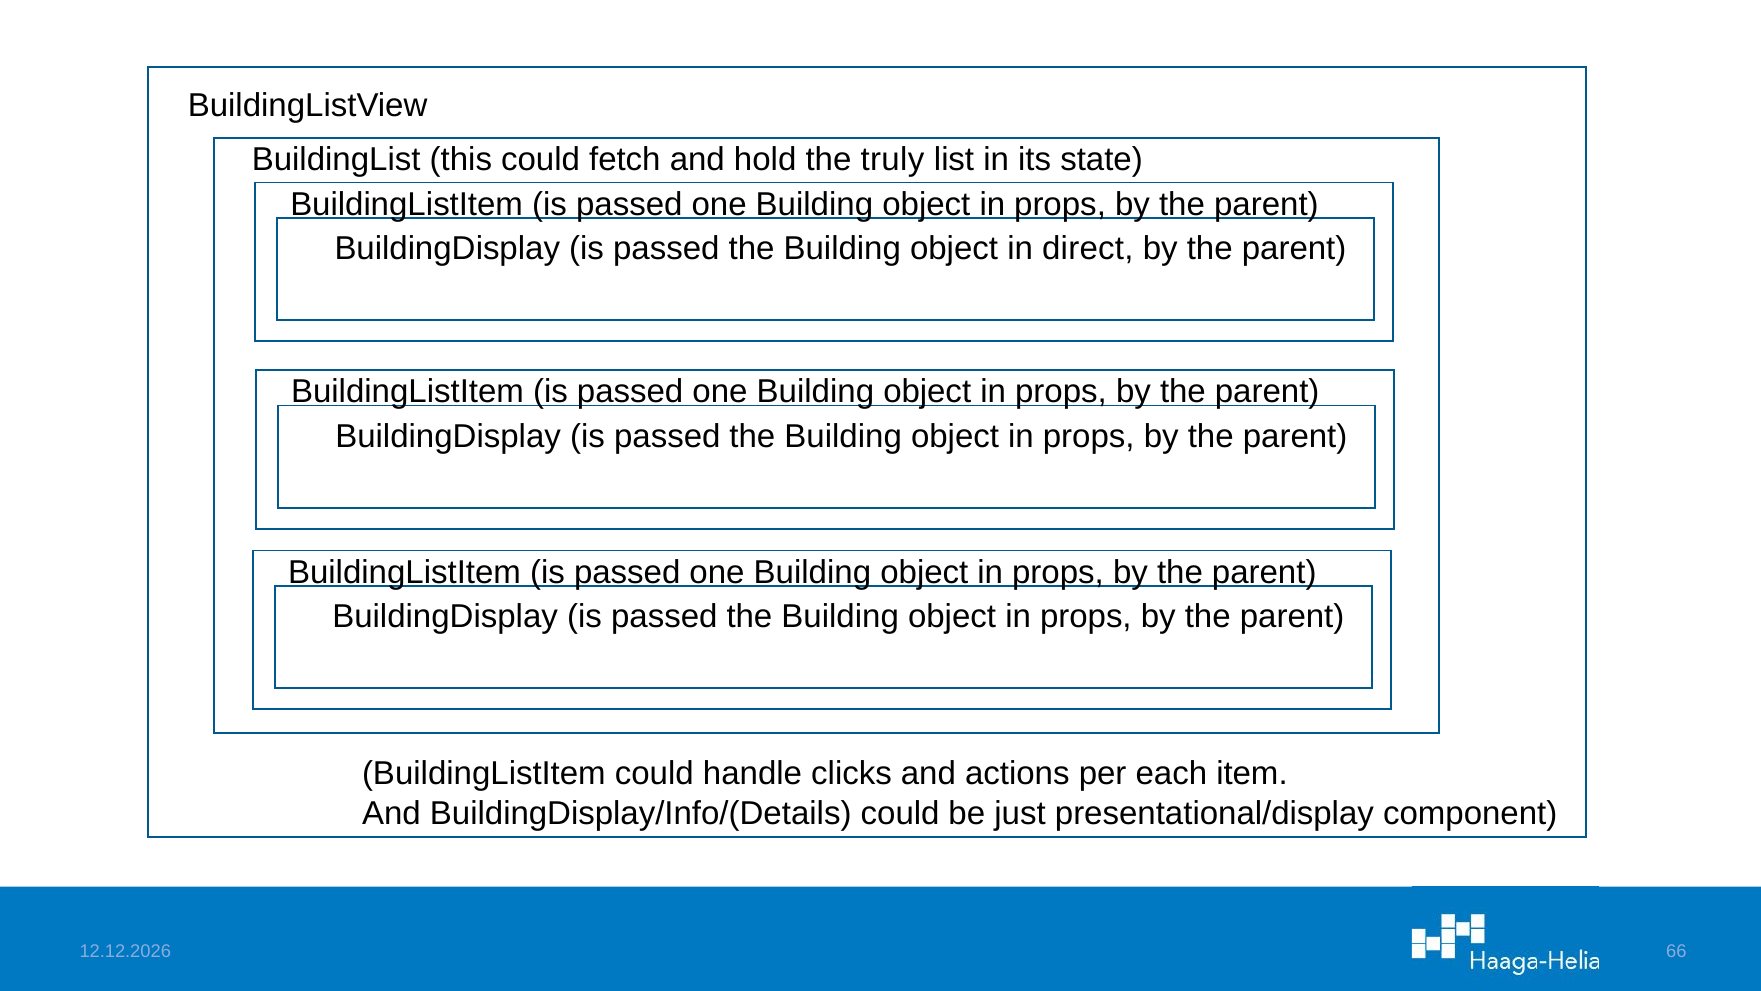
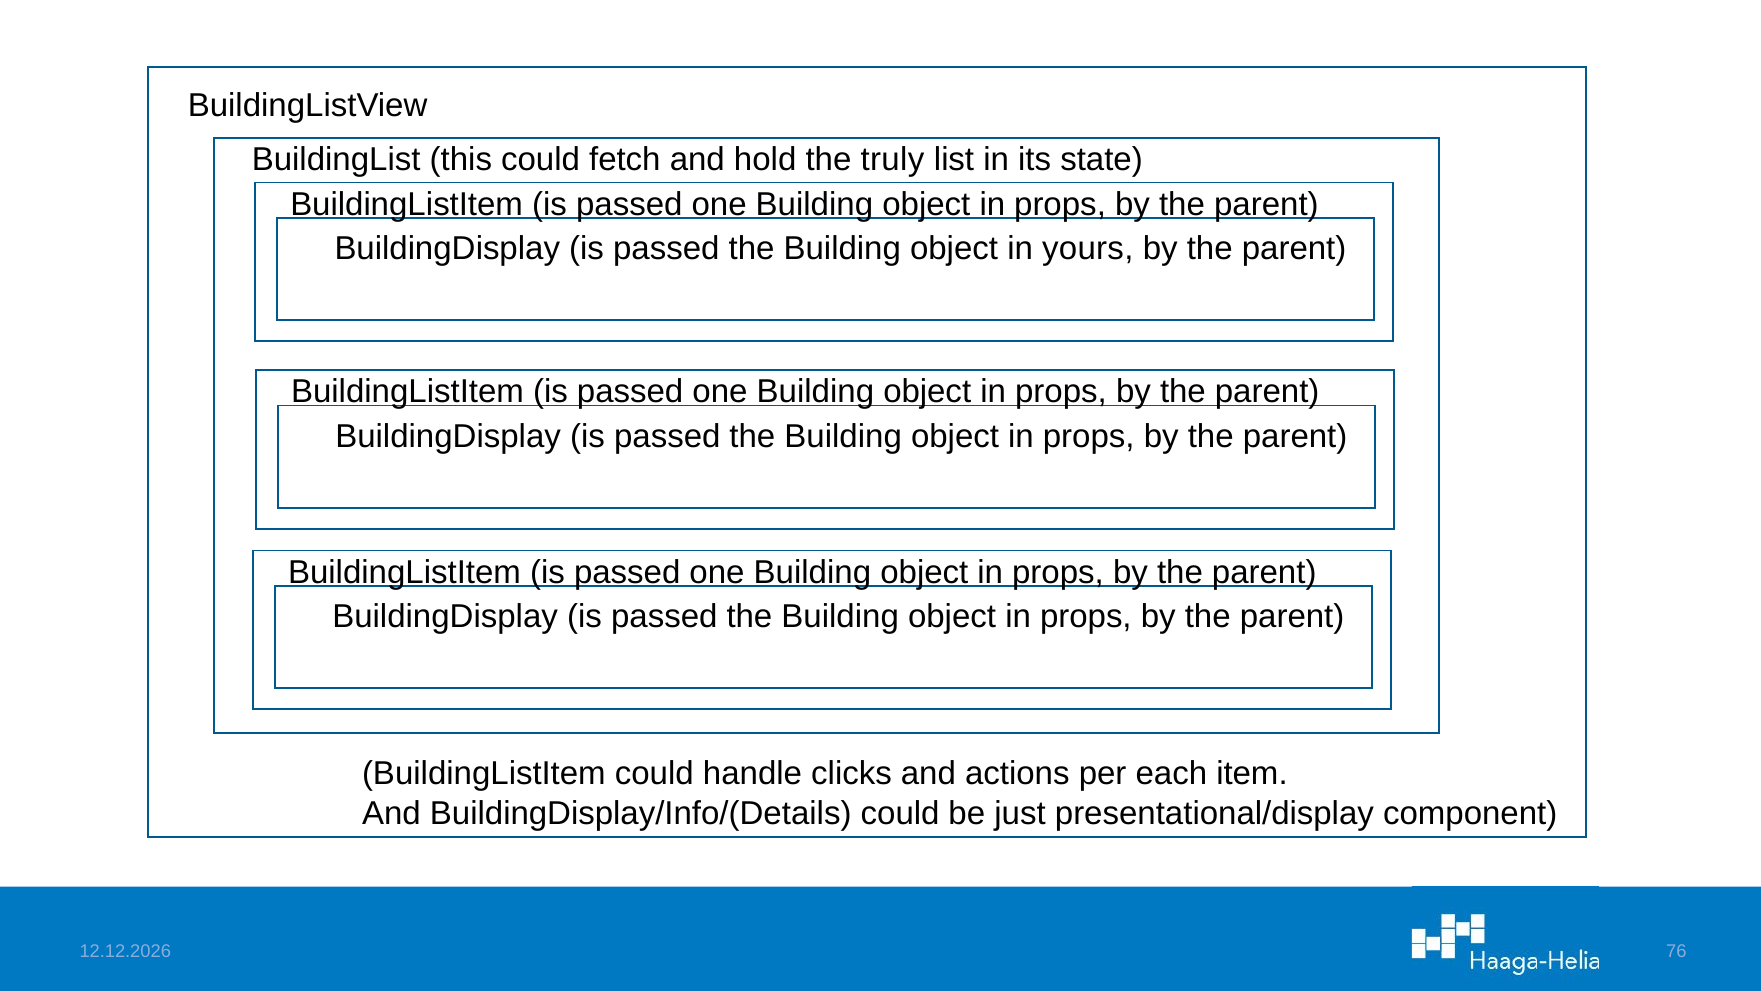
direct: direct -> yours (1088, 249)
66: 66 -> 76 (1676, 951)
